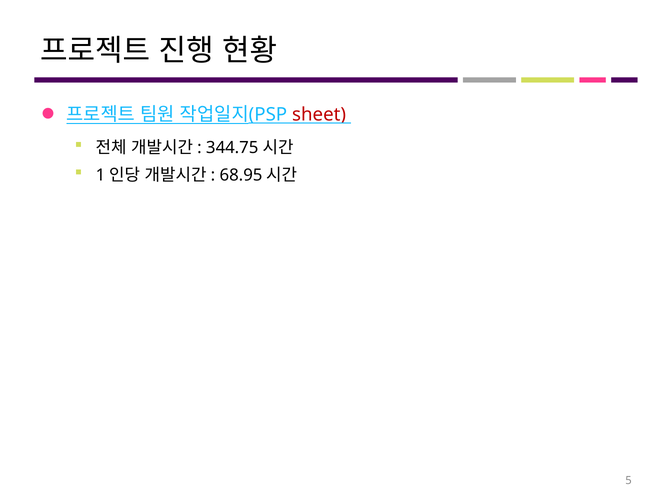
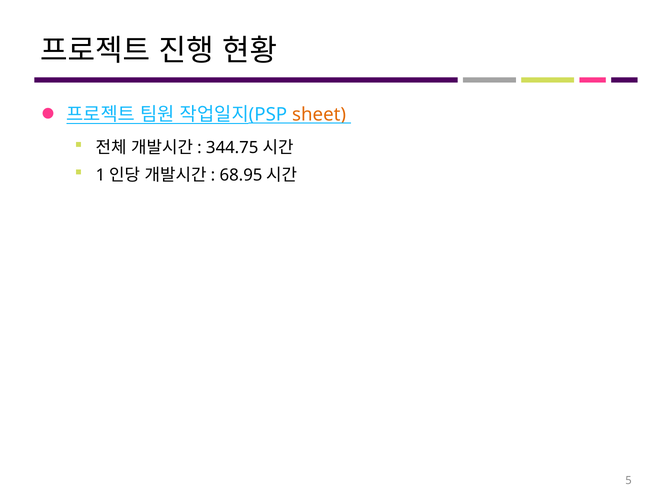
sheet colour: red -> orange (319, 115)
